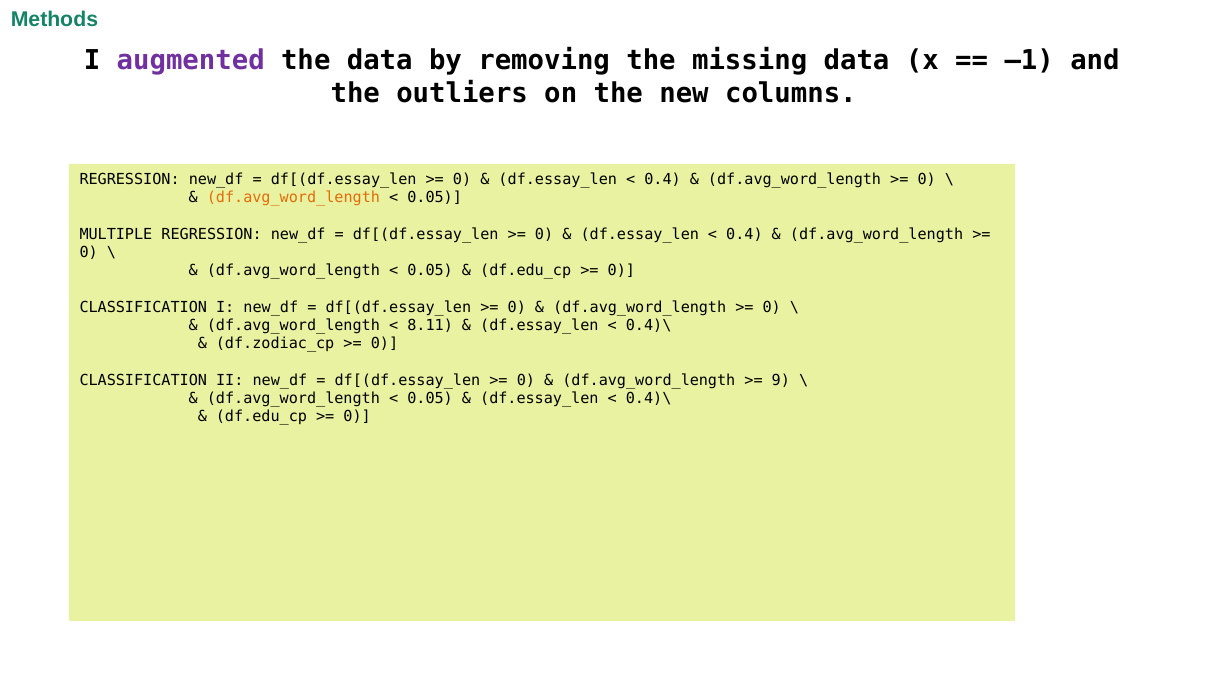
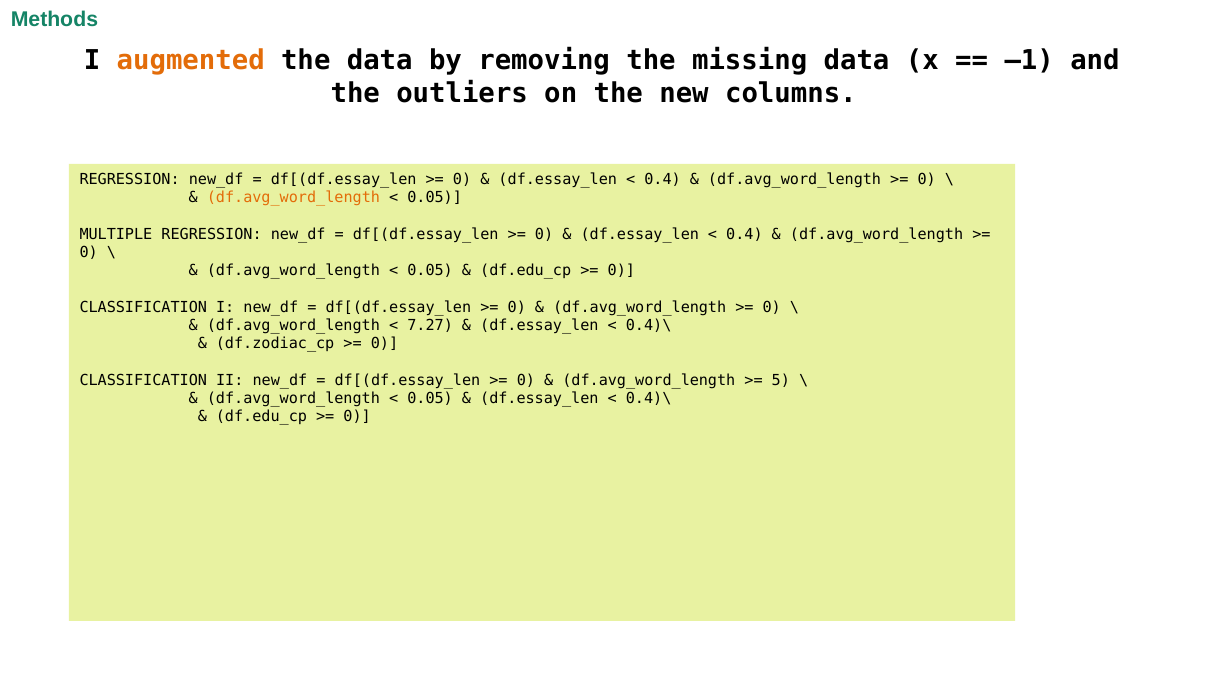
augmented colour: purple -> orange (191, 61)
8.11: 8.11 -> 7.27 (430, 325)
9: 9 -> 5 (781, 380)
